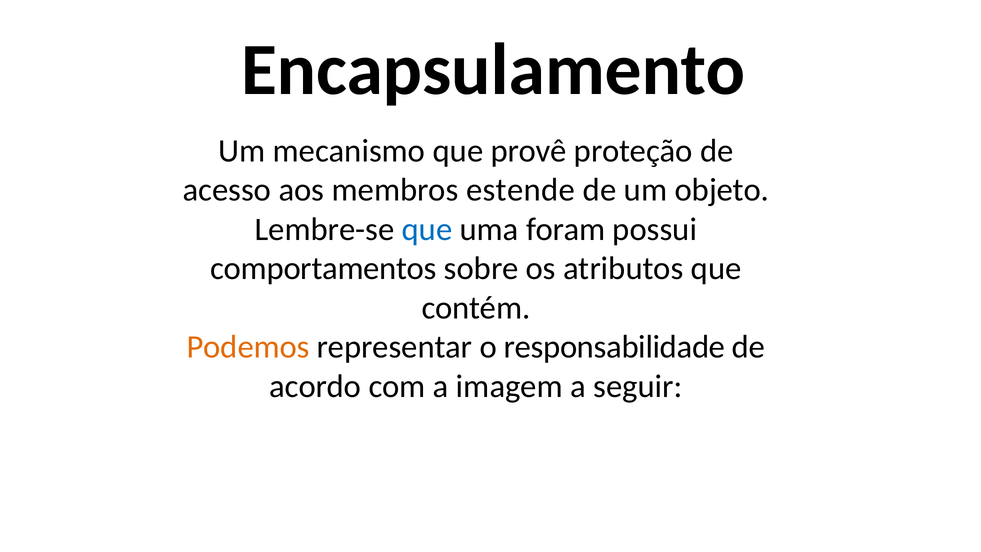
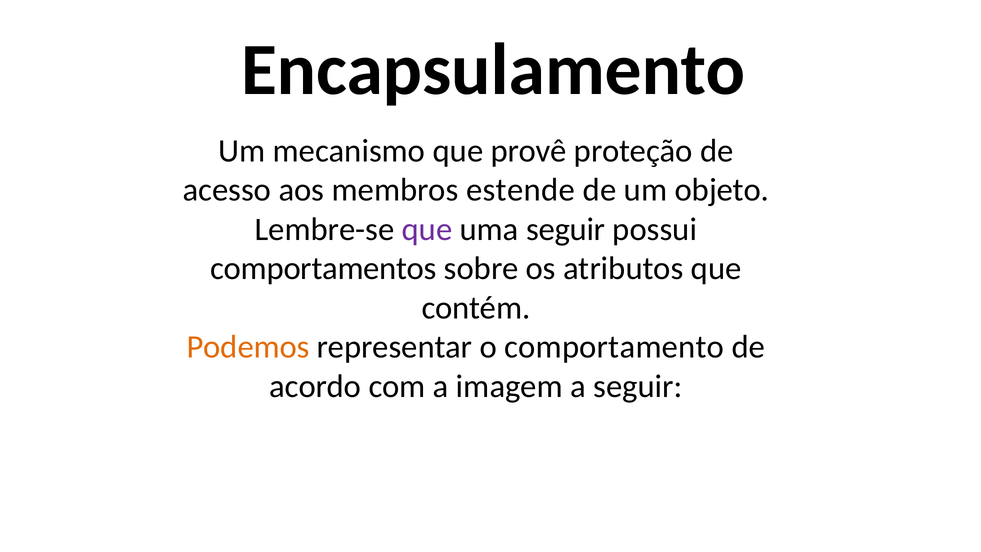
que colour: blue -> purple (427, 229)
uma foram: foram -> seguir (566, 229)
responsabilidade: responsabilidade -> comportamento (614, 347)
